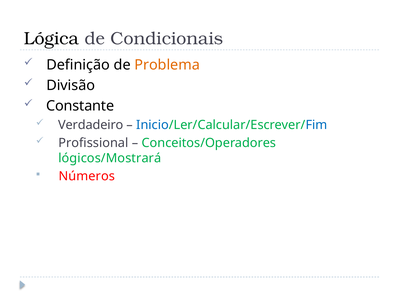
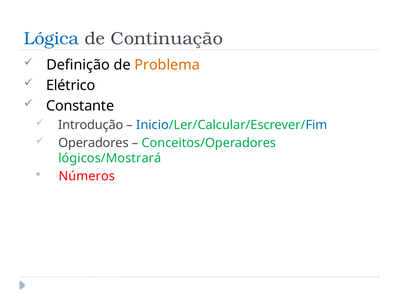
Lógica colour: black -> blue (51, 38)
Condicionais: Condicionais -> Continuação (167, 38)
Divisão: Divisão -> Elétrico (71, 85)
Verdadeiro: Verdadeiro -> Introdução (91, 125)
Profissional: Profissional -> Operadores (93, 143)
